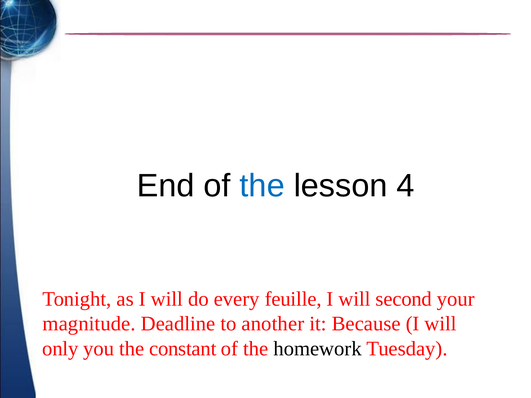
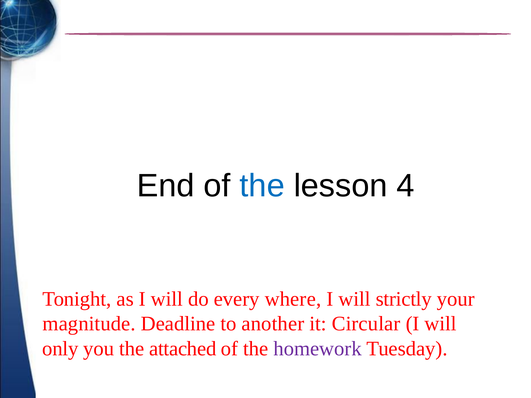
feuille: feuille -> where (293, 299)
second: second -> strictly (404, 299)
Because: Because -> Circular (366, 324)
constant: constant -> attached (183, 349)
homework colour: black -> purple (318, 349)
